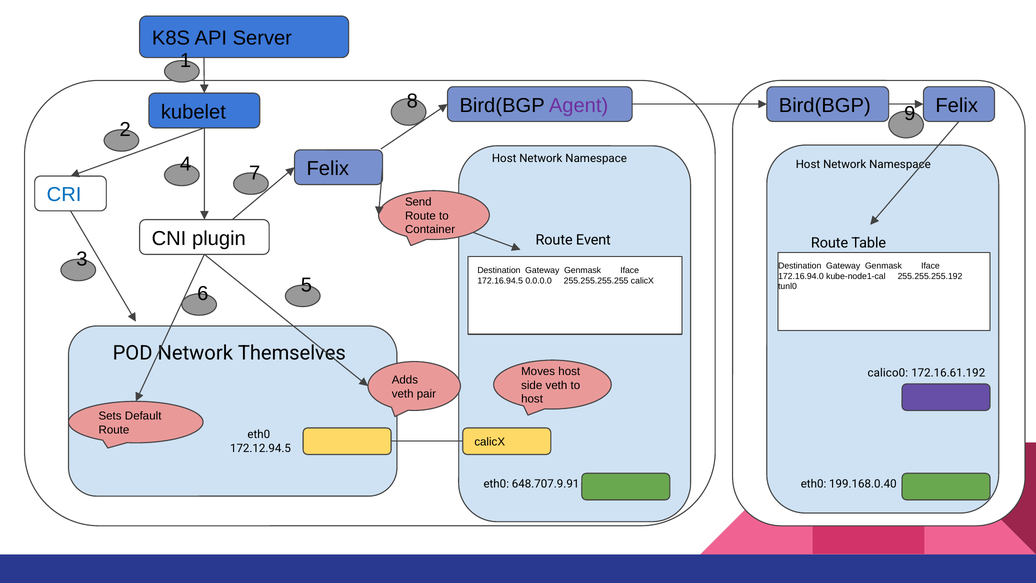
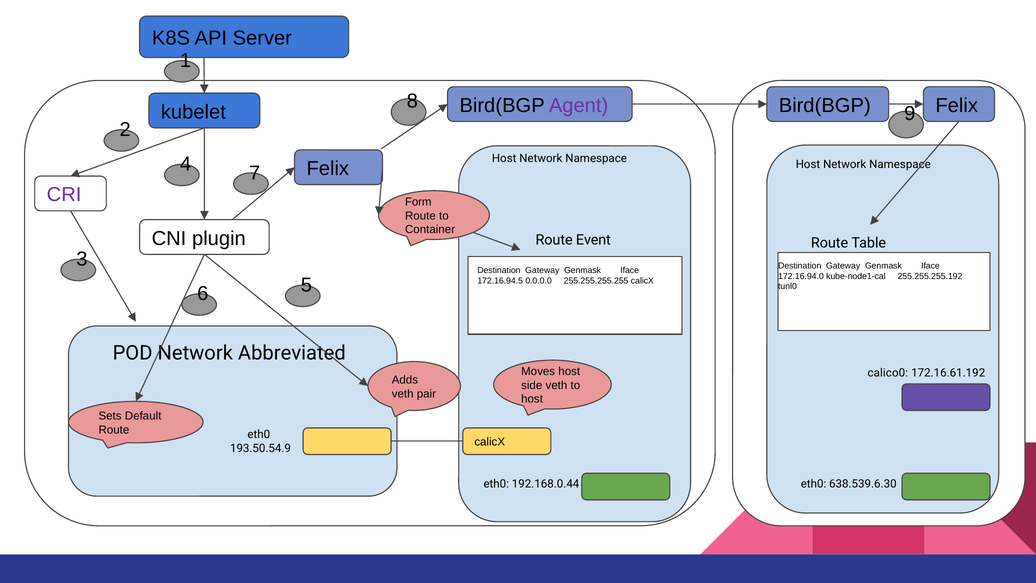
CRI colour: blue -> purple (64, 195)
Send: Send -> Form (418, 202)
Themselves: Themselves -> Abbreviated (292, 353)
172.12.94.5: 172.12.94.5 -> 193.50.54.9 (260, 448)
648.707.9.91: 648.707.9.91 -> 192.168.0.44 (546, 484)
199.168.0.40: 199.168.0.40 -> 638.539.6.30 (863, 484)
